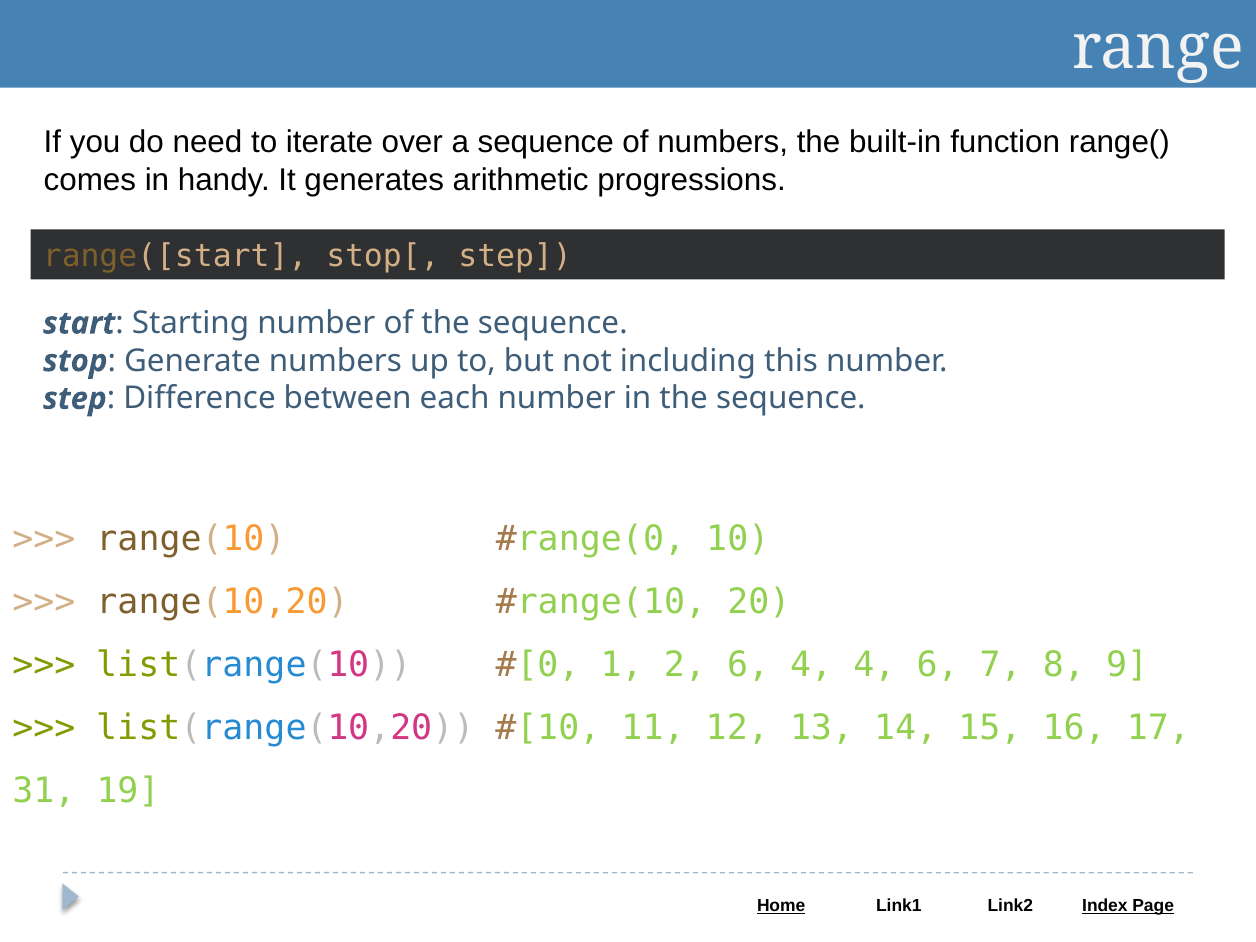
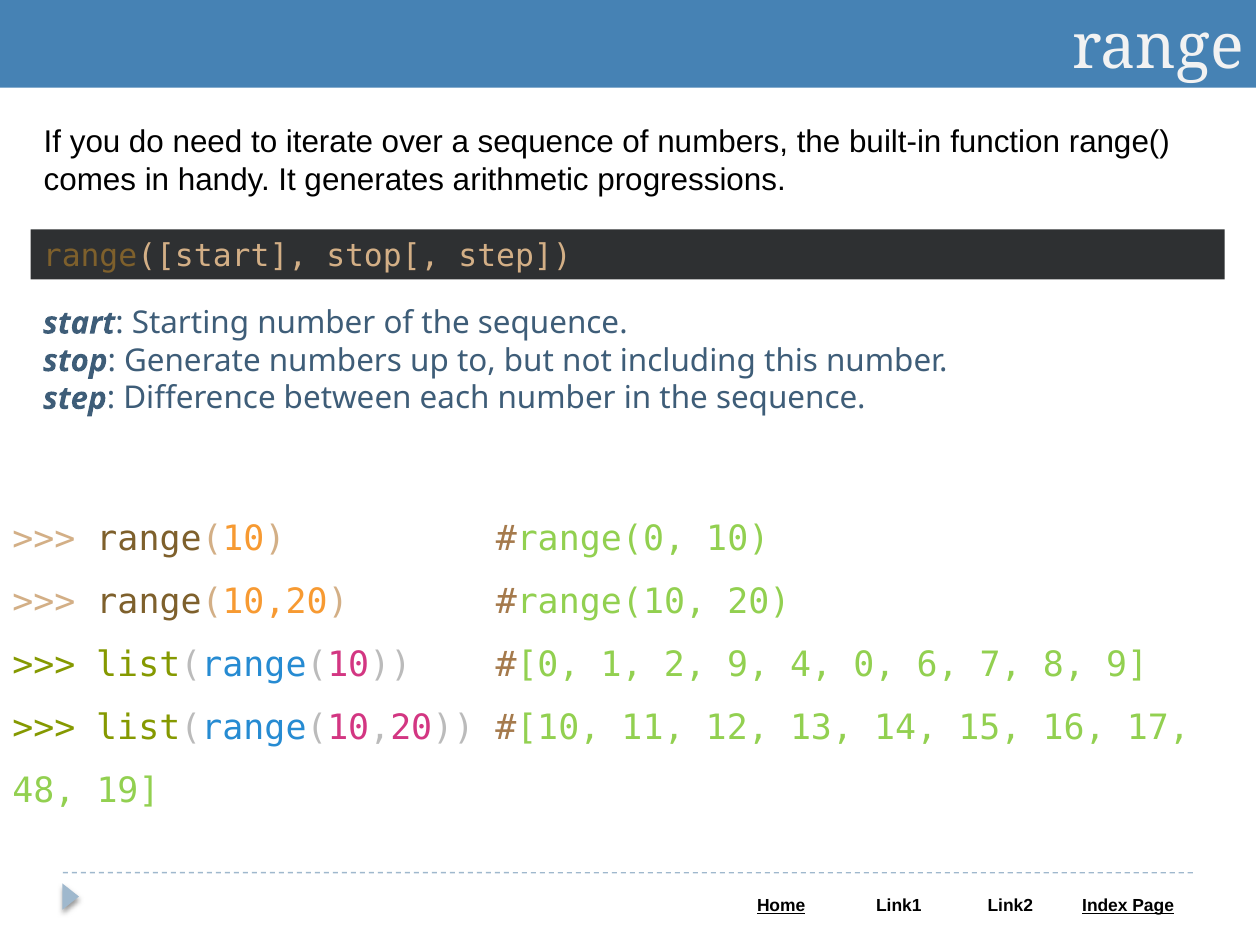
2 6: 6 -> 9 (748, 665)
4 4: 4 -> 0 (874, 665)
31: 31 -> 48 (44, 791)
